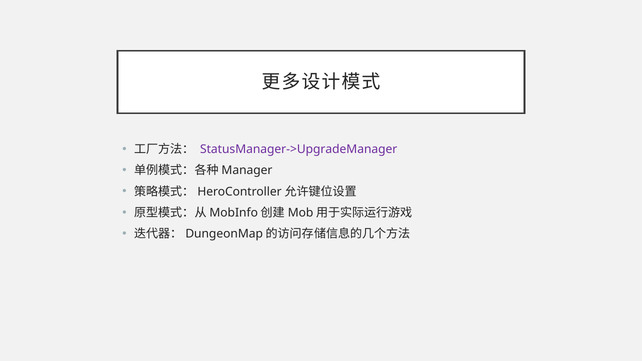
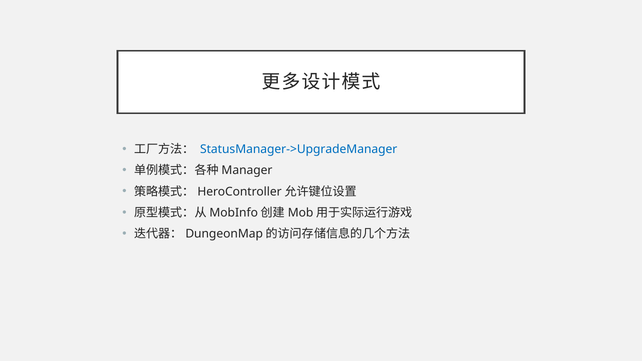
StatusManager->UpgradeManager colour: purple -> blue (299, 149)
